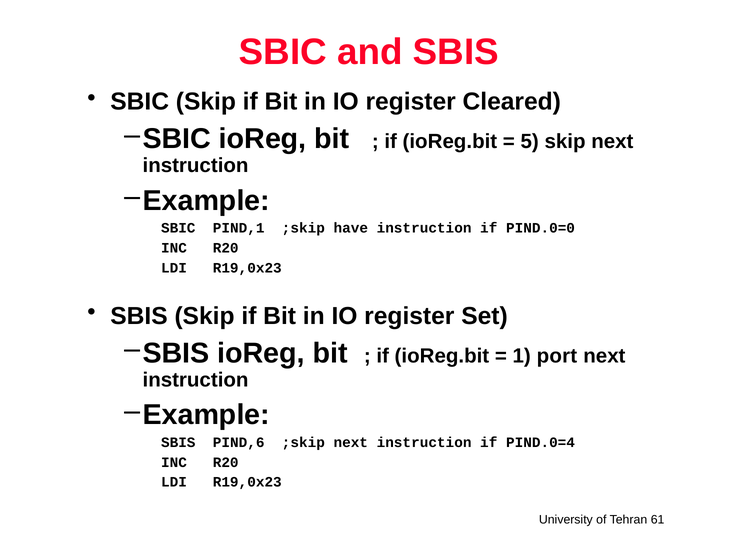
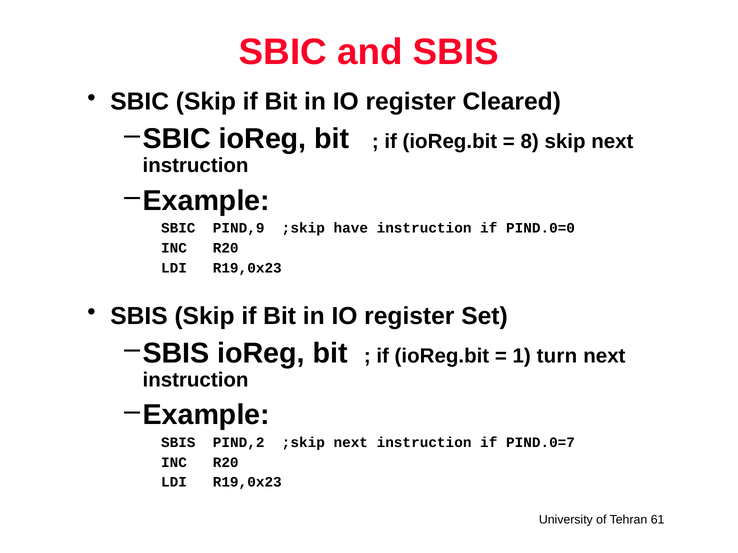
5: 5 -> 8 (530, 142)
PIND,1: PIND,1 -> PIND,9 (239, 228)
port: port -> turn (557, 356)
PIND,6: PIND,6 -> PIND,2 (239, 443)
PIND.0=4: PIND.0=4 -> PIND.0=7 (541, 443)
